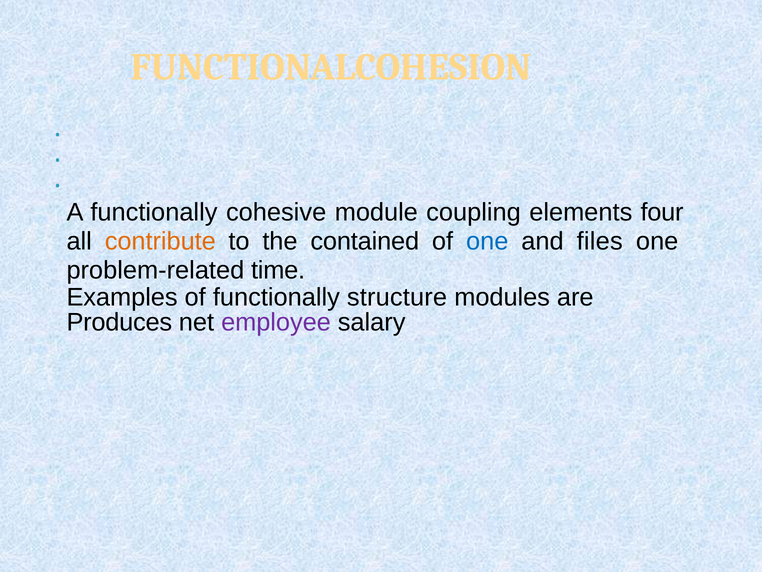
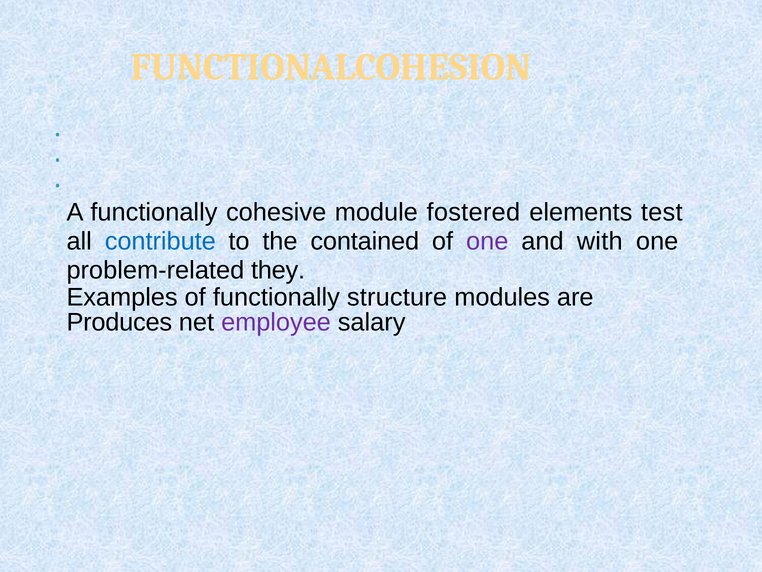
coupling: coupling -> fostered (473, 212)
four: four -> test (662, 212)
contribute colour: orange -> blue (160, 241)
one colour: blue -> purple (487, 241)
files: files -> with (600, 241)
time: time -> they (278, 270)
